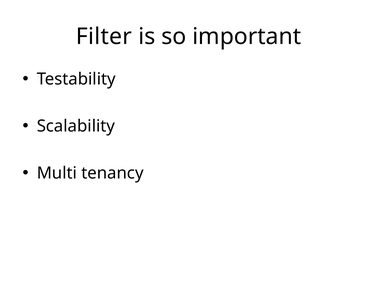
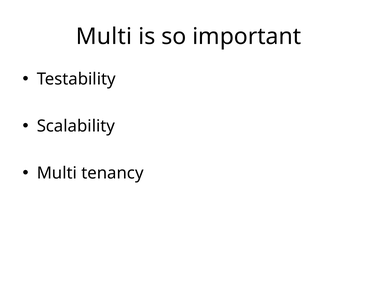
Filter: Filter -> Multi (104, 36)
